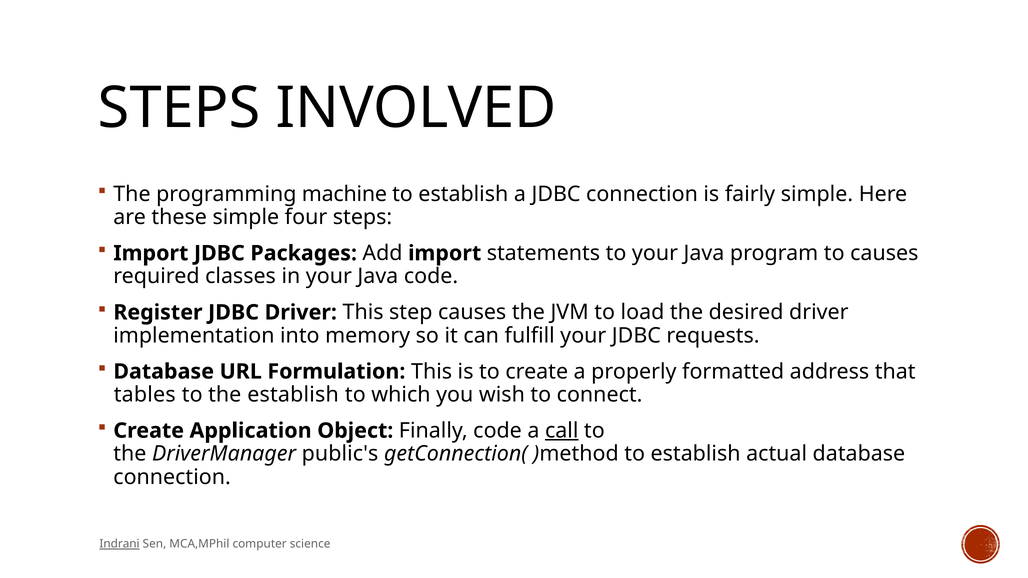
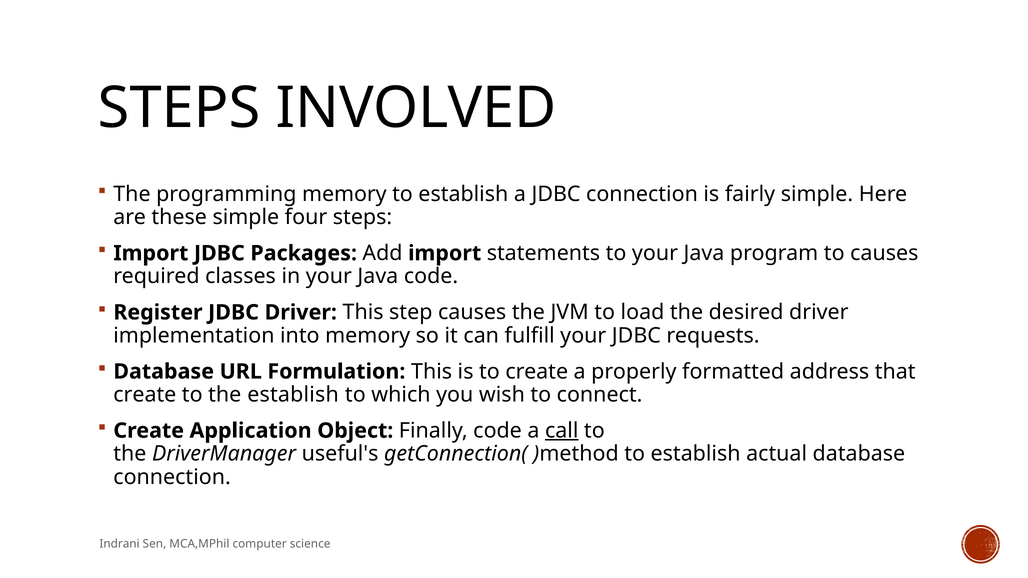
programming machine: machine -> memory (344, 194)
tables: tables -> create (145, 395)
public's: public's -> useful's (340, 454)
Indrani underline: present -> none (120, 544)
